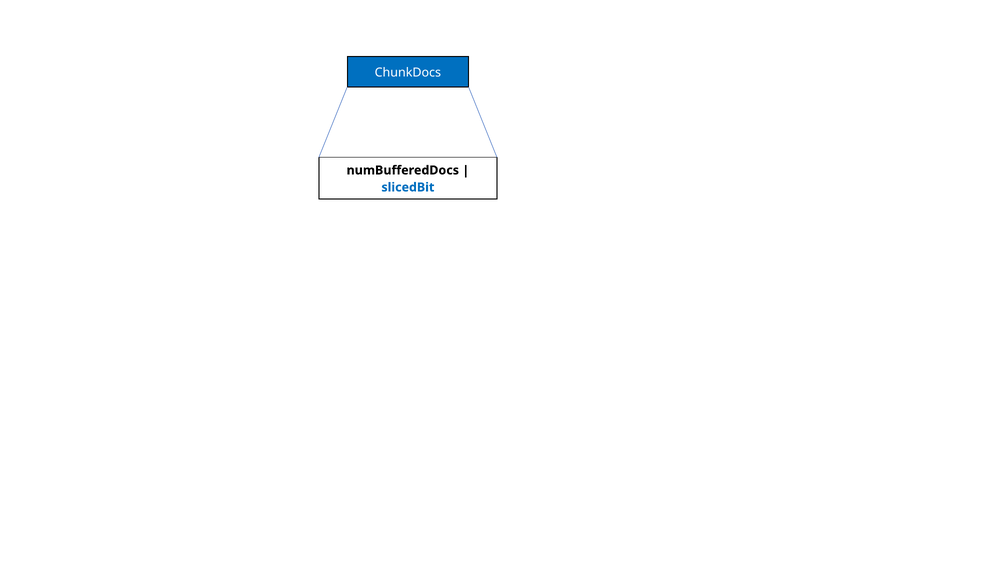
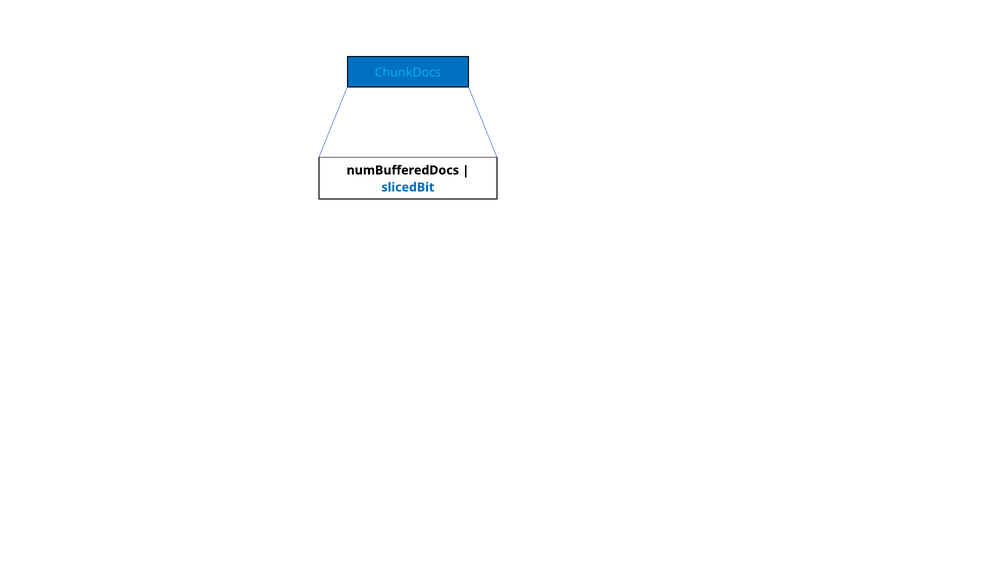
ChunkDocs colour: white -> light blue (408, 72)
